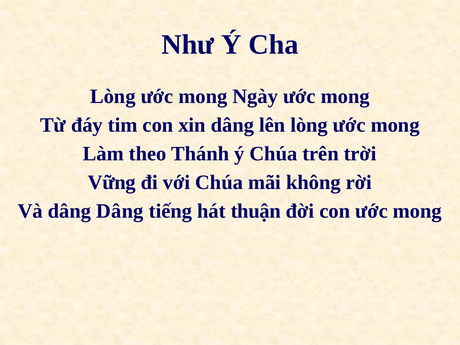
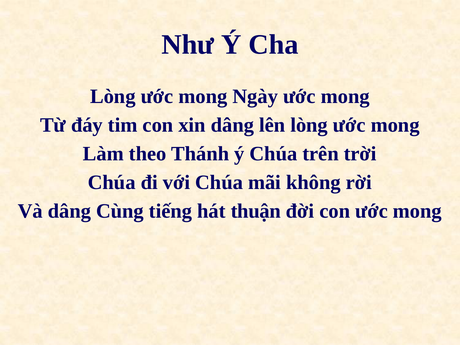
Vững: Vững -> Chúa (112, 182)
dâng Dâng: Dâng -> Cùng (120, 211)
